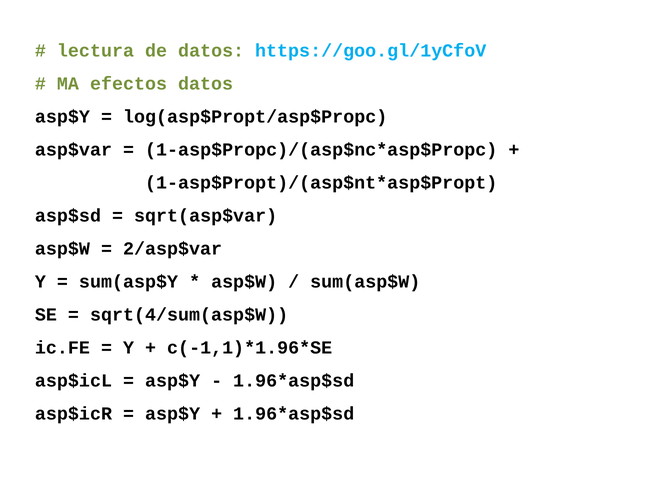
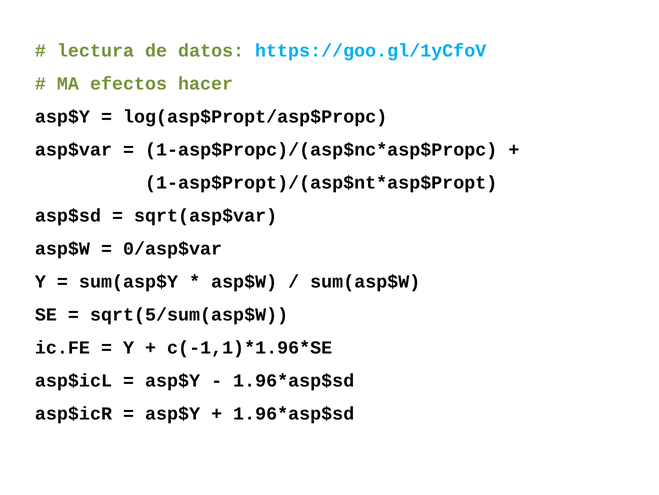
efectos datos: datos -> hacer (206, 83)
2/asp$var: 2/asp$var -> 0/asp$var (173, 248)
sqrt(4/sum(asp$W: sqrt(4/sum(asp$W -> sqrt(5/sum(asp$W (189, 314)
